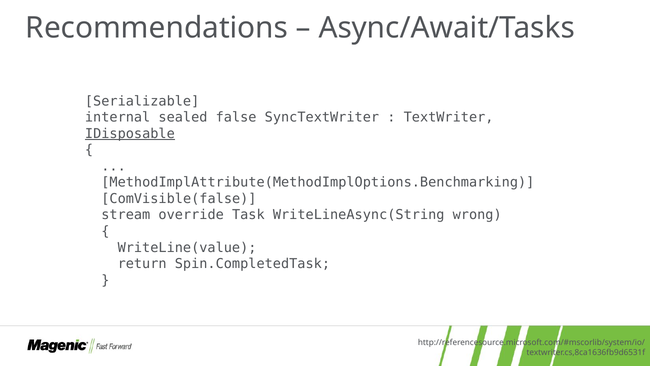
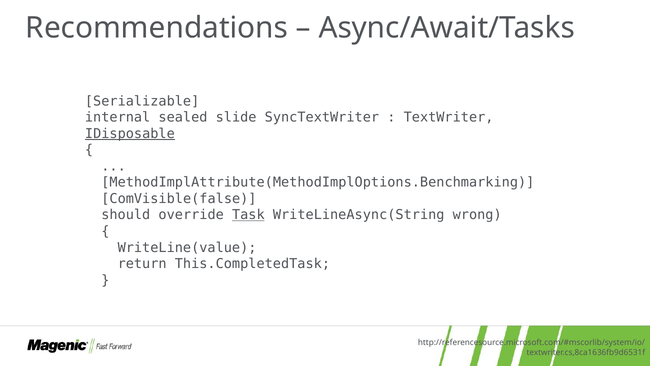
false: false -> slide (236, 117)
stream: stream -> should (126, 215)
Task underline: none -> present (248, 215)
Spin.CompletedTask: Spin.CompletedTask -> This.CompletedTask (252, 264)
